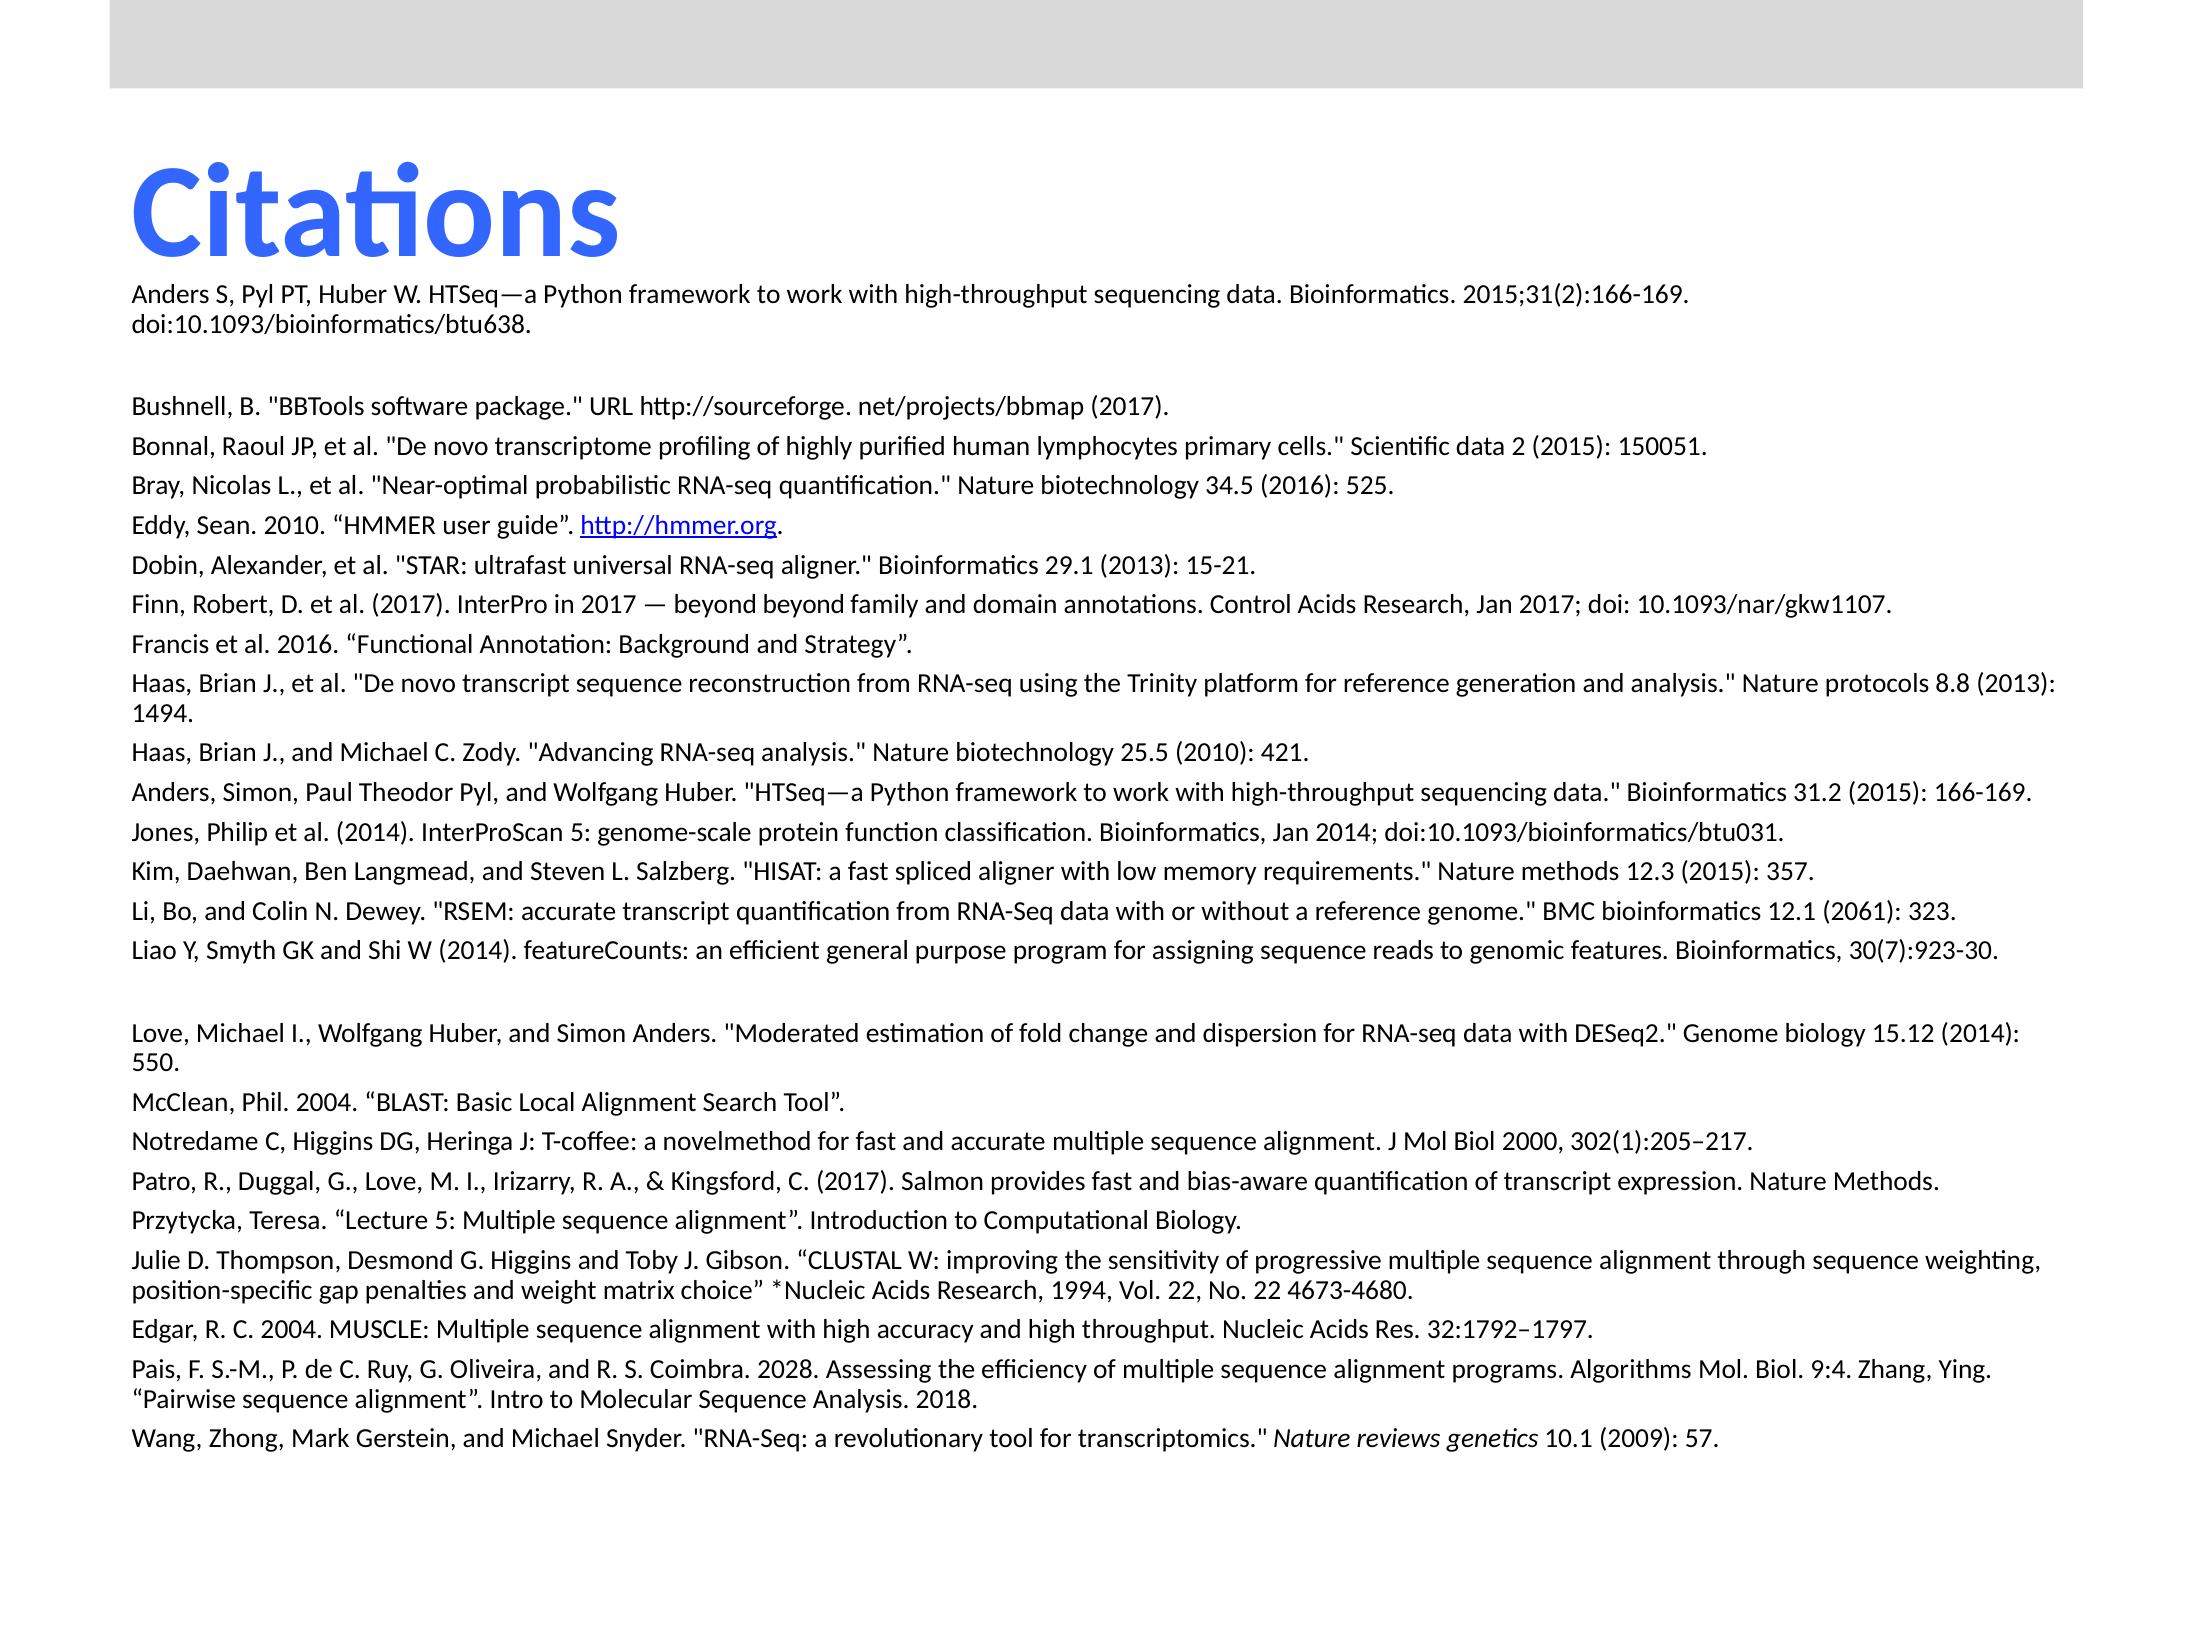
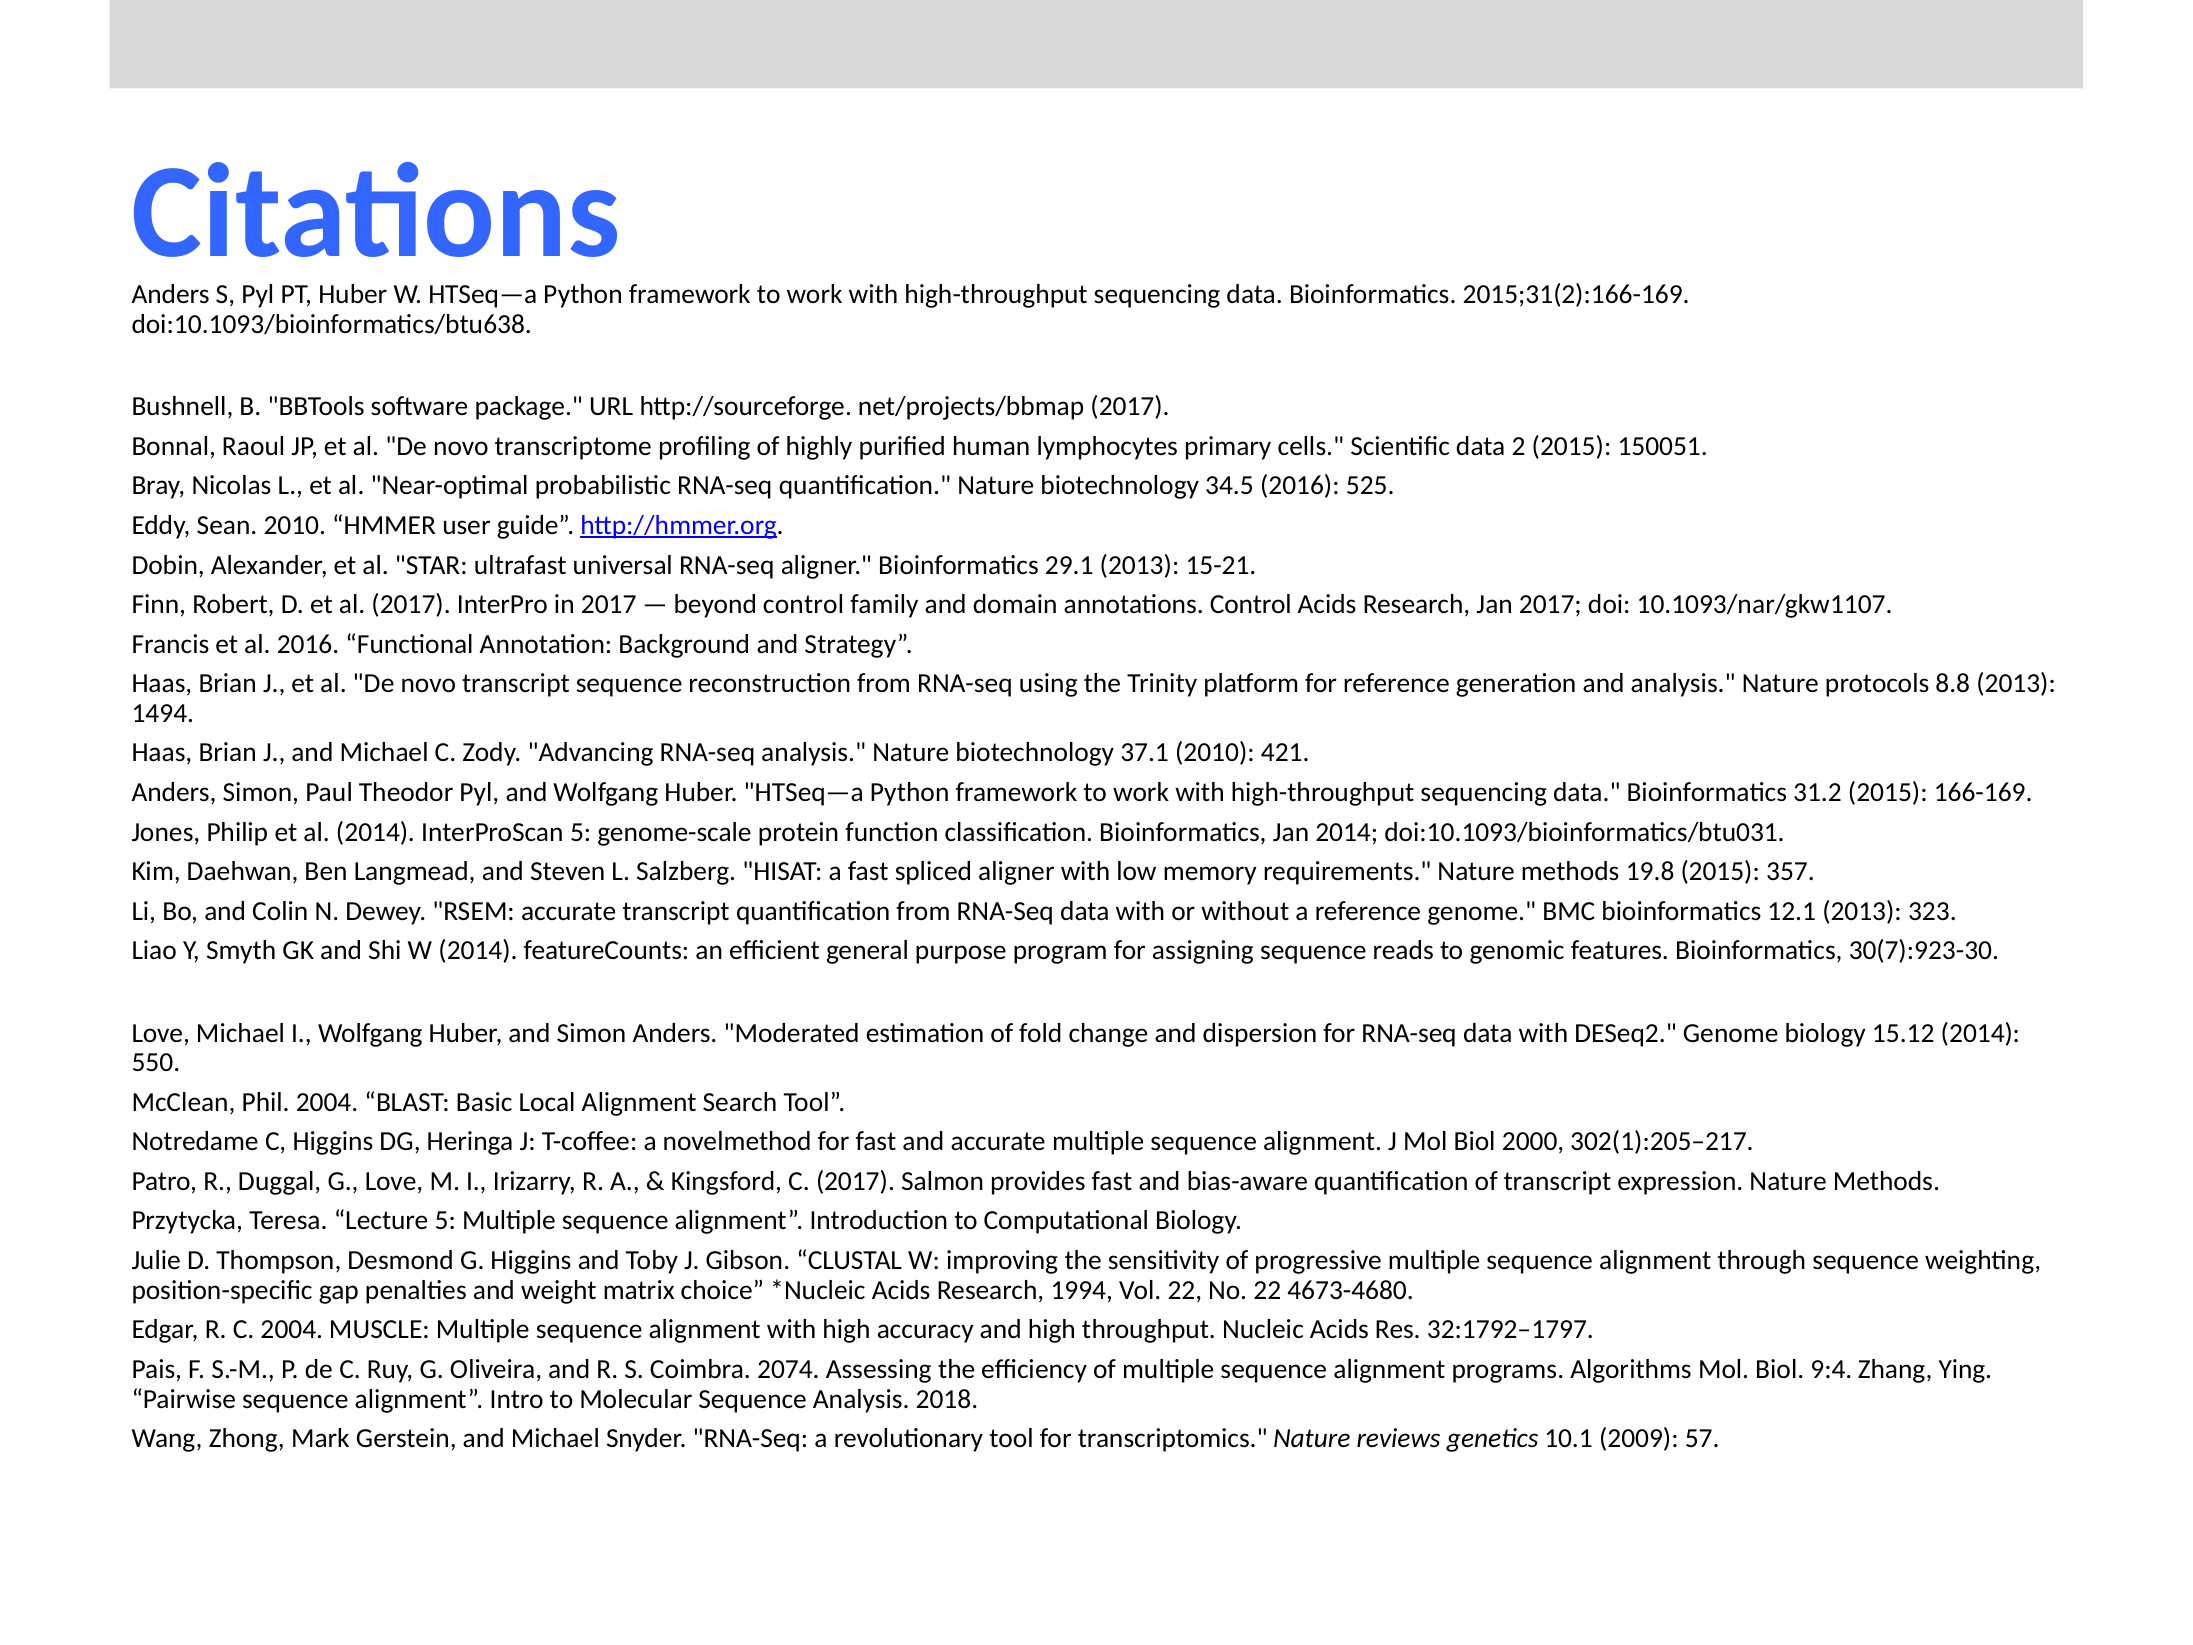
beyond beyond: beyond -> control (804, 604)
25.5: 25.5 -> 37.1 (1145, 753)
12.3: 12.3 -> 19.8 (1650, 871)
12.1 2061: 2061 -> 2013 (1862, 911)
2028: 2028 -> 2074 (788, 1369)
